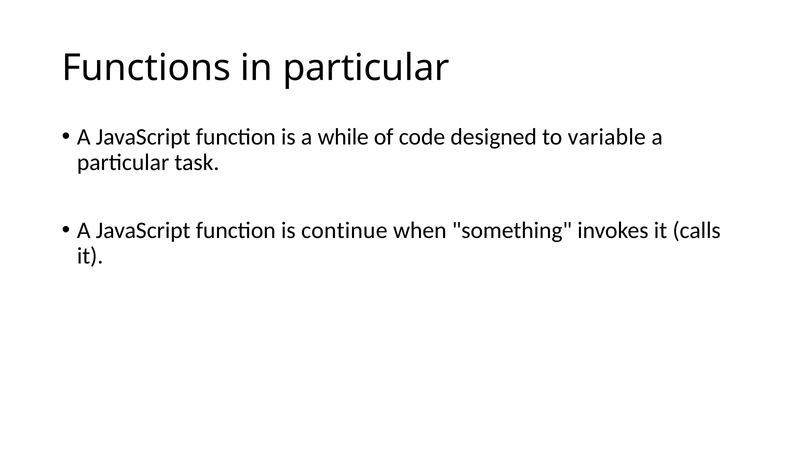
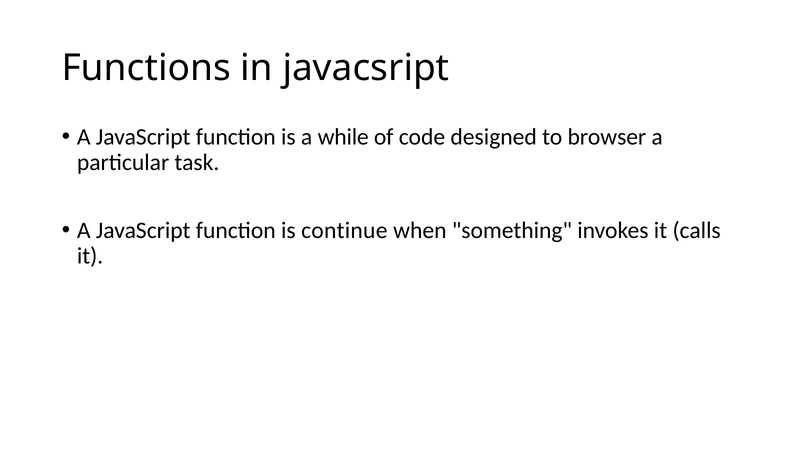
in particular: particular -> javacsript (366, 68)
variable: variable -> browser (607, 137)
